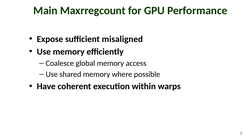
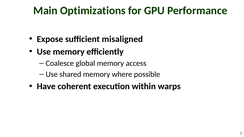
Maxrregcount: Maxrregcount -> Optimizations (93, 11)
